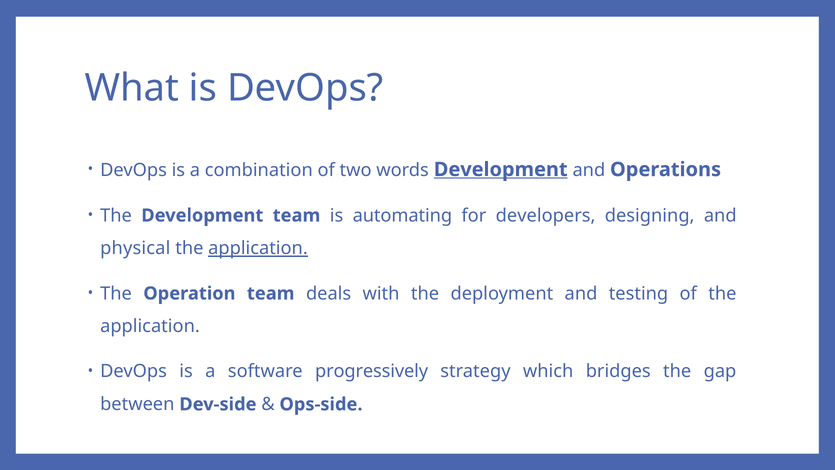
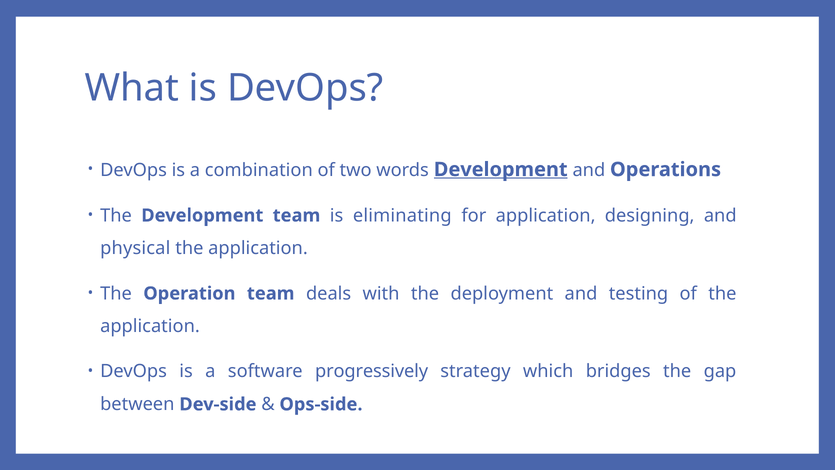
automating: automating -> eliminating (402, 215)
for developers: developers -> application (546, 215)
application underline: present -> none (258, 248)
